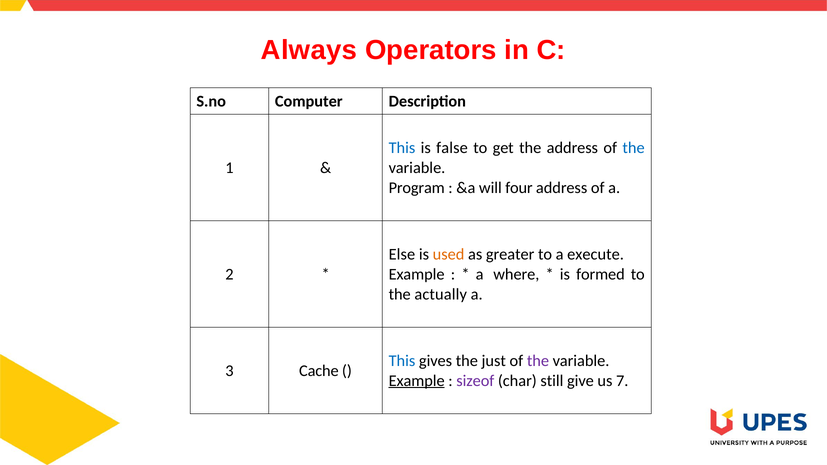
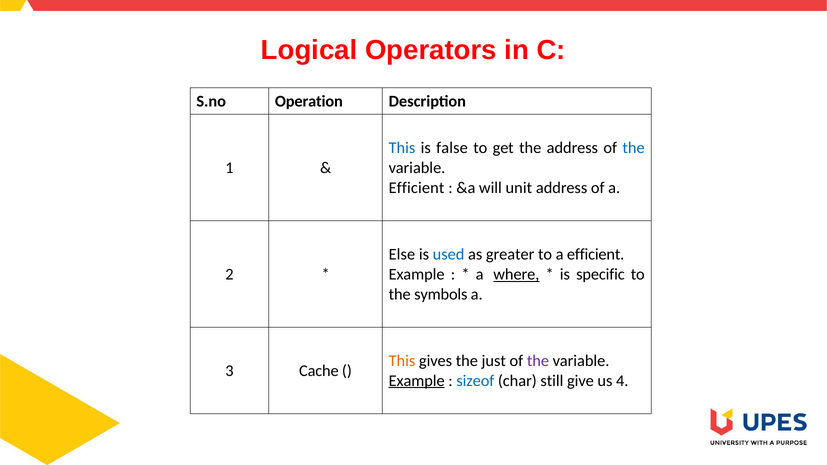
Always: Always -> Logical (309, 50)
Computer: Computer -> Operation (309, 101)
Program: Program -> Efficient (417, 188)
four: four -> unit (519, 188)
used colour: orange -> blue (449, 255)
a execute: execute -> efficient (596, 255)
where underline: none -> present (516, 274)
formed: formed -> specific (600, 274)
actually: actually -> symbols (441, 294)
This colour: blue -> orange (402, 361)
sizeof colour: purple -> blue (475, 381)
7: 7 -> 4 (622, 381)
